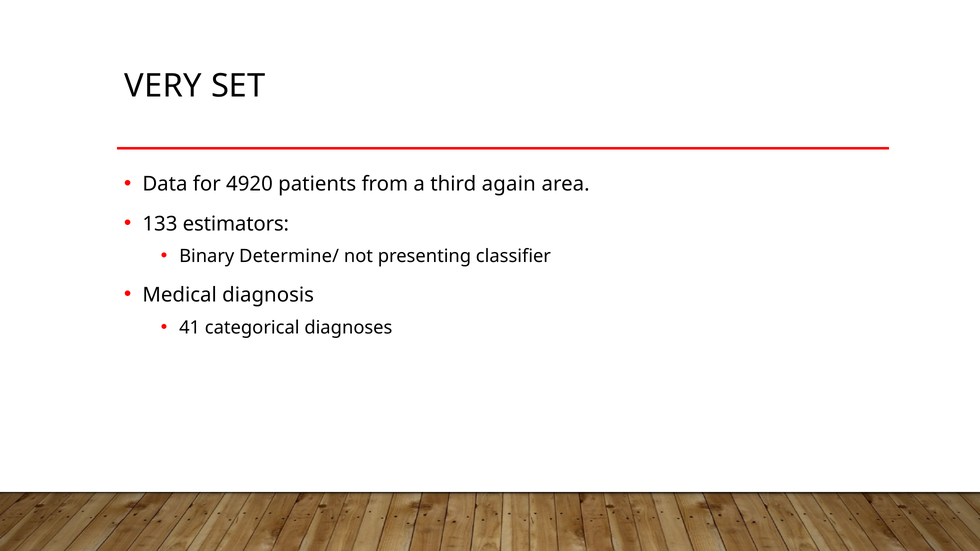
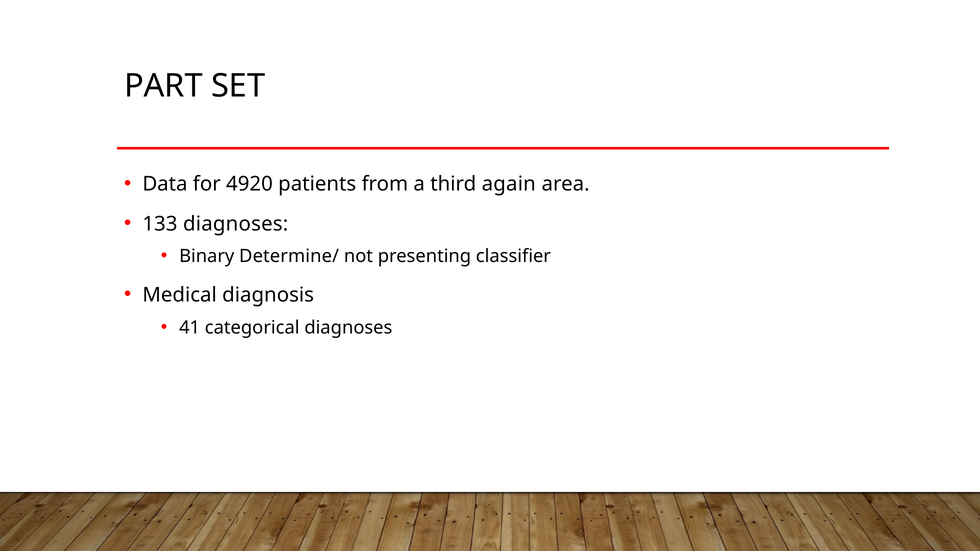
VERY: VERY -> PART (163, 86)
133 estimators: estimators -> diagnoses (236, 224)
